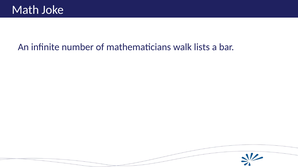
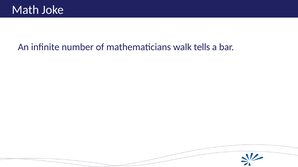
lists: lists -> tells (202, 47)
